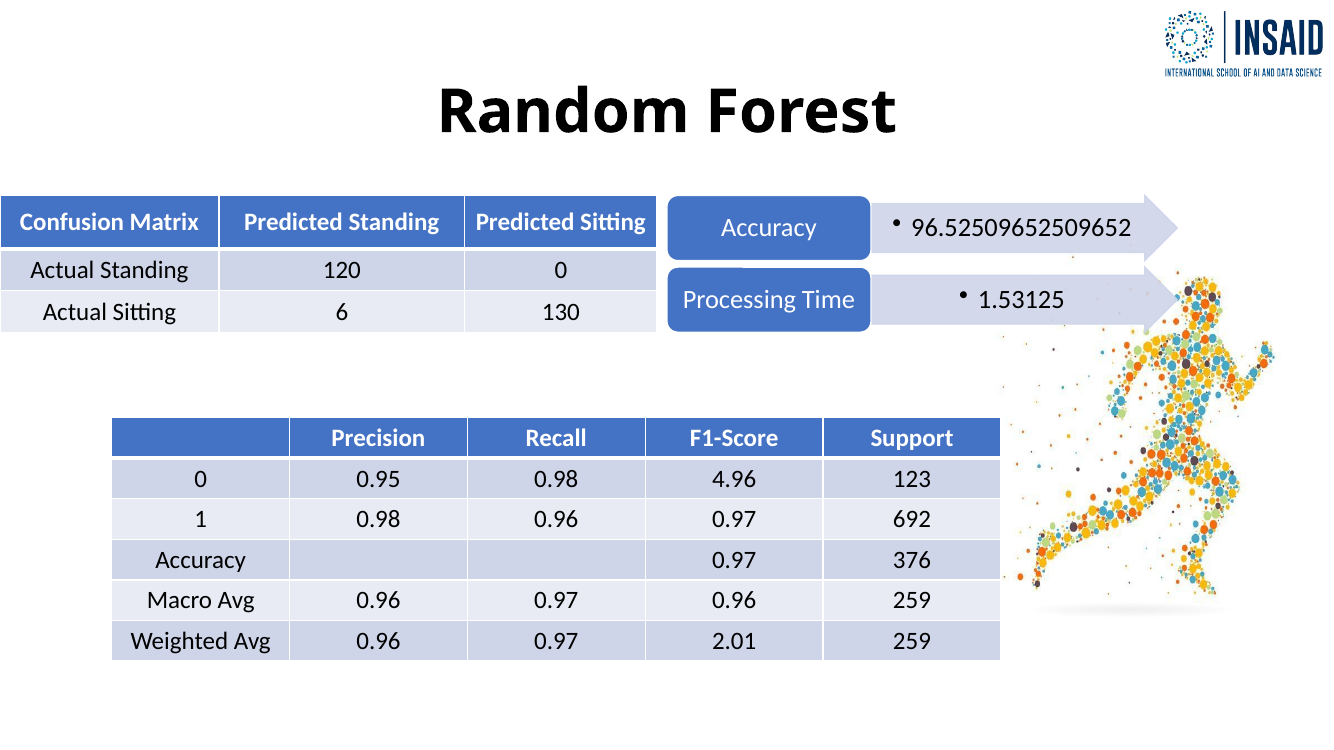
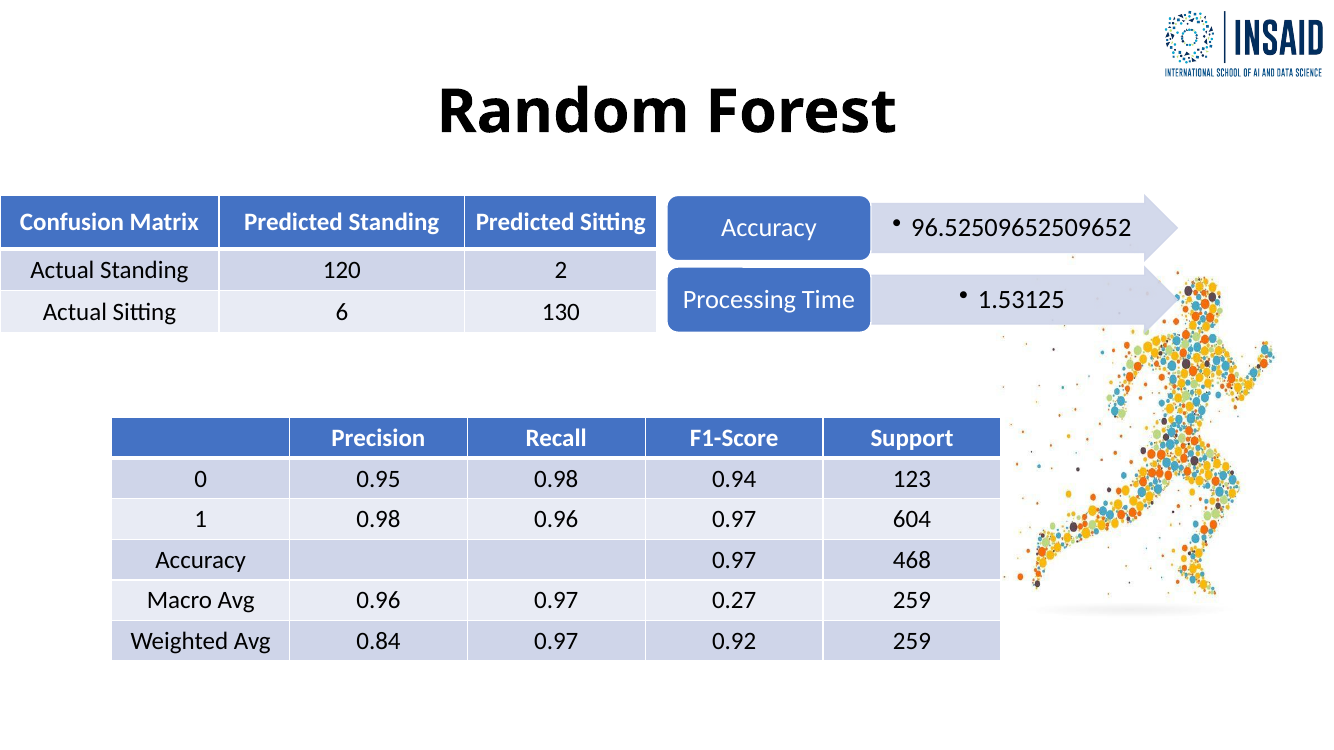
120 0: 0 -> 2 (561, 270)
4.96: 4.96 -> 0.94 (734, 479)
692: 692 -> 604 (912, 520)
376: 376 -> 468 (912, 560)
0.97 0.96: 0.96 -> 0.27 (734, 601)
Weighted Avg 0.96: 0.96 -> 0.84 (378, 641)
2.01: 2.01 -> 0.92 (734, 641)
